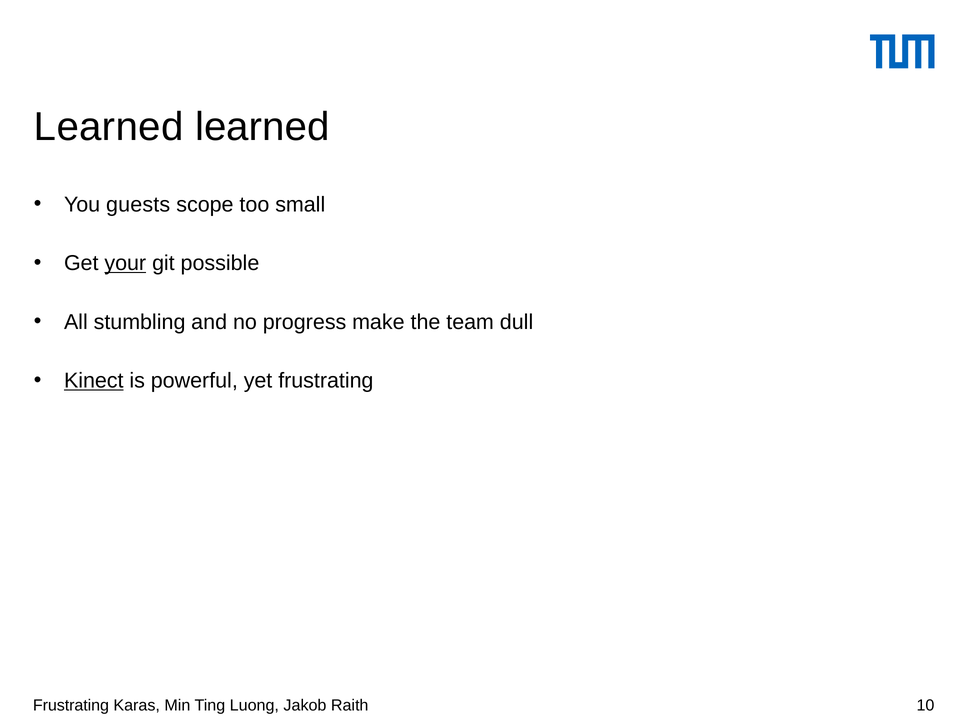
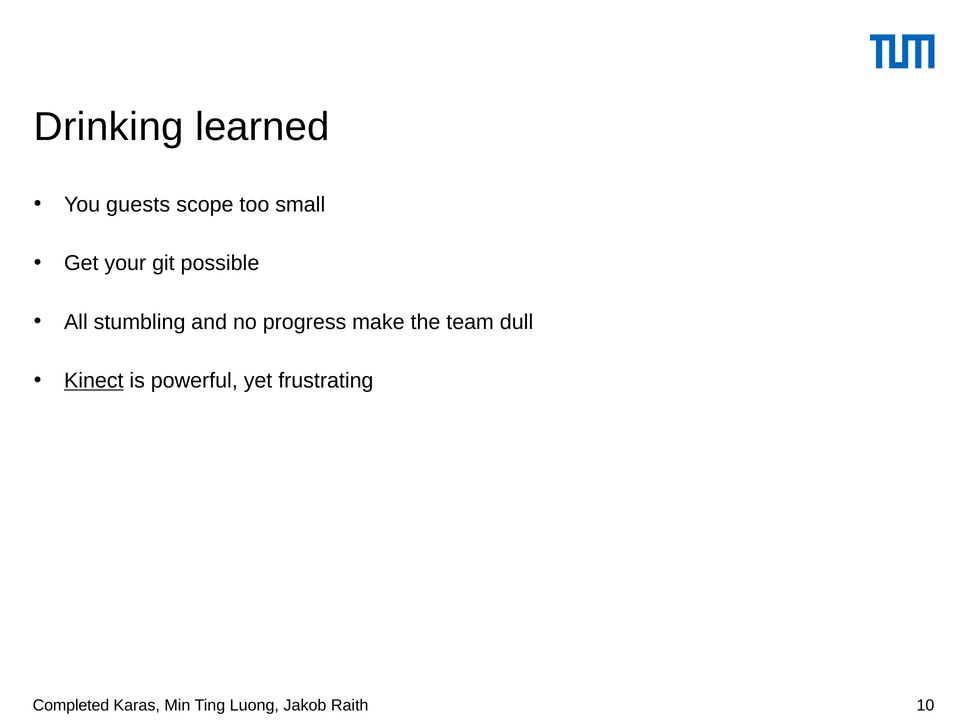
Learned: Learned -> Drinking (109, 127)
your underline: present -> none (125, 263)
Frustrating: Frustrating -> Completed (71, 706)
